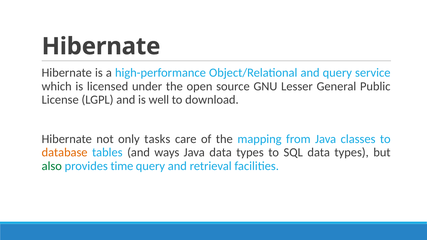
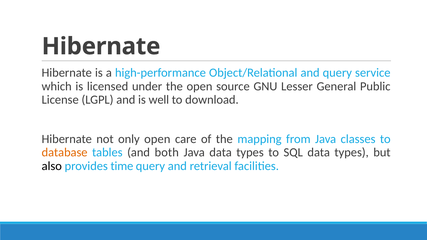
only tasks: tasks -> open (157, 139)
ways: ways -> both (167, 153)
also colour: green -> black (52, 166)
